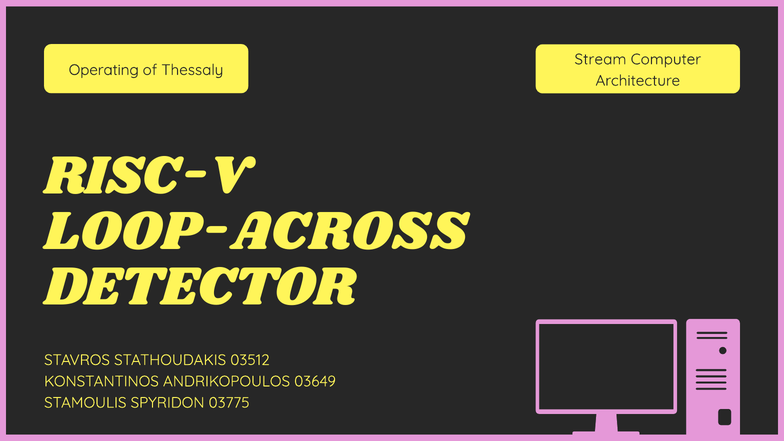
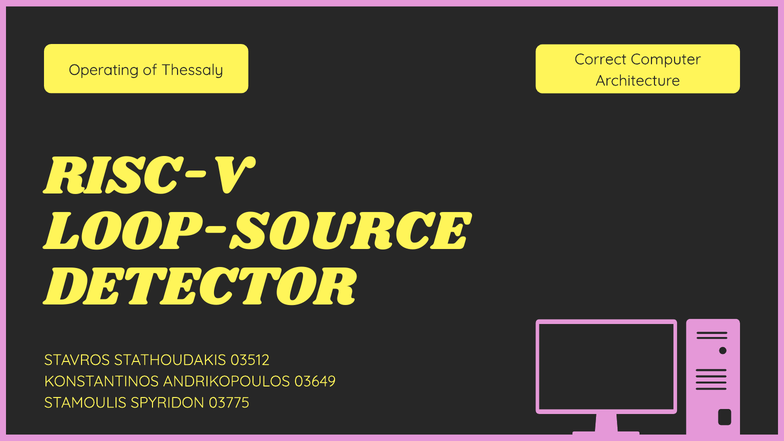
Stream: Stream -> Correct (601, 59)
LOOP-ACROSS: LOOP-ACROSS -> LOOP-SOURCE (257, 231)
